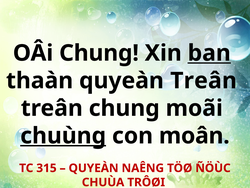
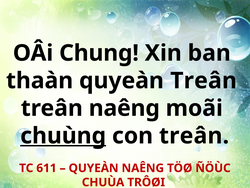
ban underline: present -> none (209, 53)
treân chung: chung -> naêng (124, 108)
con moân: moân -> treân (194, 135)
315: 315 -> 611 (46, 168)
